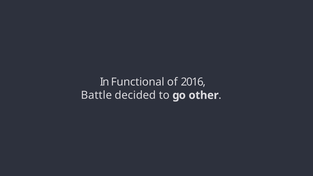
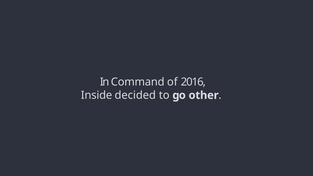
Functional: Functional -> Command (138, 82)
Battle: Battle -> Inside (97, 95)
